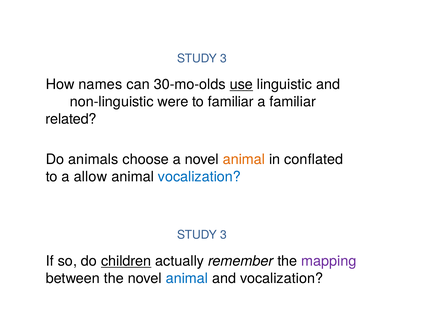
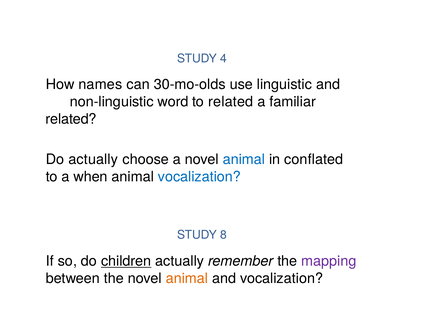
3: 3 -> 4 (223, 58)
use underline: present -> none (241, 84)
were: were -> word (173, 102)
to familiar: familiar -> related (231, 102)
Do animals: animals -> actually (93, 159)
animal colour: orange -> blue (244, 159)
allow: allow -> when (91, 177)
3: 3 -> 8 (223, 235)
animal colour: blue -> orange (187, 278)
